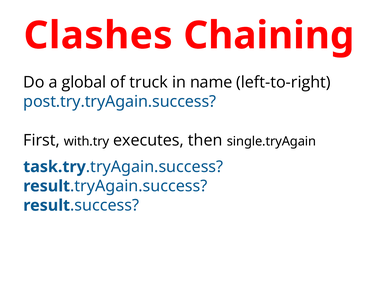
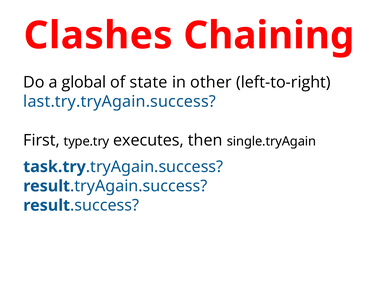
truck: truck -> state (149, 82)
name: name -> other (211, 82)
post.try.tryAgain.success: post.try.tryAgain.success -> last.try.tryAgain.success (120, 102)
with.try: with.try -> type.try (87, 142)
